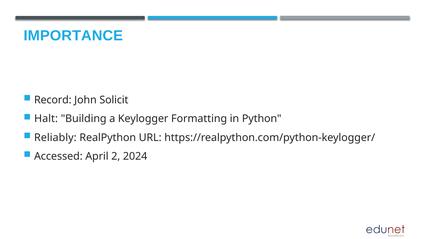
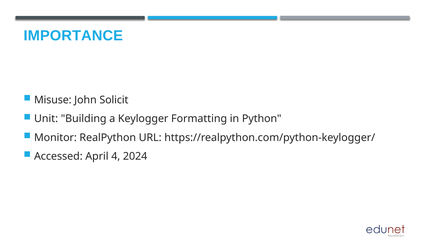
Record: Record -> Misuse (53, 100)
Halt: Halt -> Unit (46, 119)
Reliably: Reliably -> Monitor (55, 138)
2: 2 -> 4 (116, 156)
